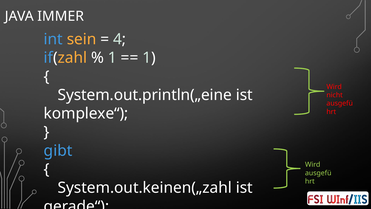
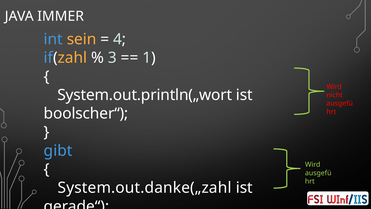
1: 1 -> 3 (112, 58)
System.out.println(„eine: System.out.println(„eine -> System.out.println(„wort (145, 95)
komplexe“: komplexe“ -> boolscher“ (86, 113)
System.out.keinen(„zahl: System.out.keinen(„zahl -> System.out.danke(„zahl (145, 188)
